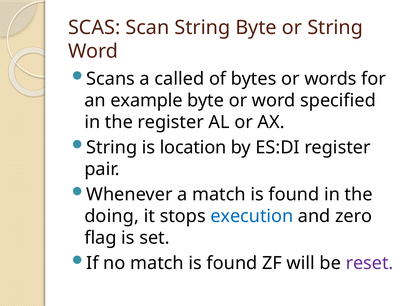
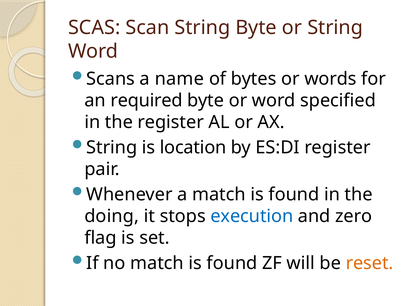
called: called -> name (179, 79)
example: example -> required (147, 101)
reset colour: purple -> orange (370, 263)
